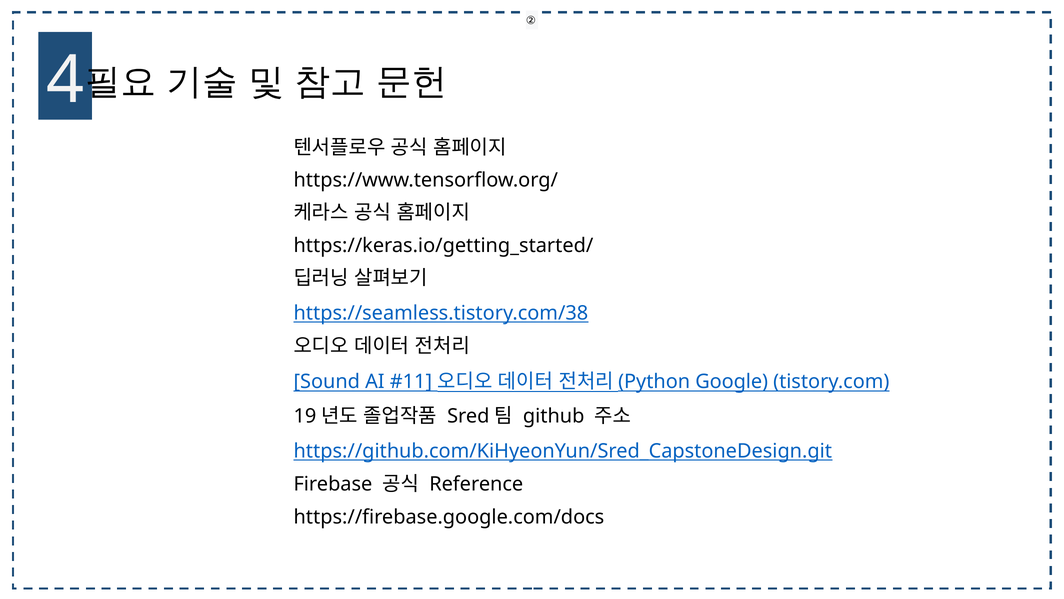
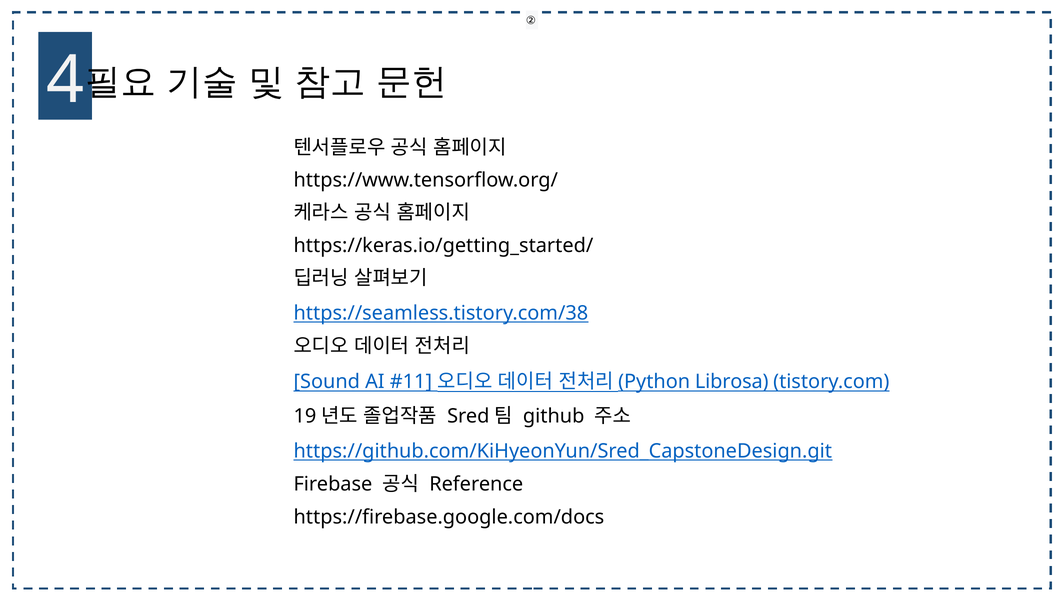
Google: Google -> Librosa (732, 381)
